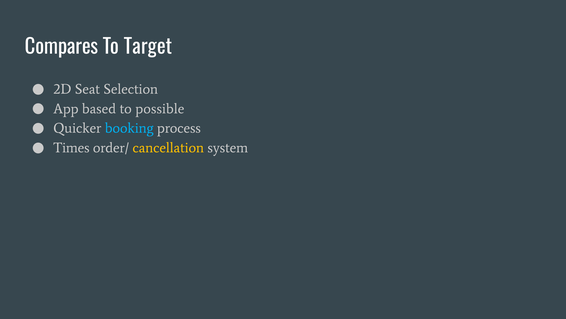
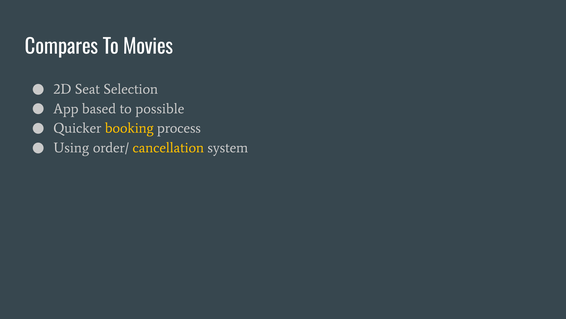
Target: Target -> Movies (148, 47)
booking colour: light blue -> yellow (129, 128)
Times: Times -> Using (71, 148)
